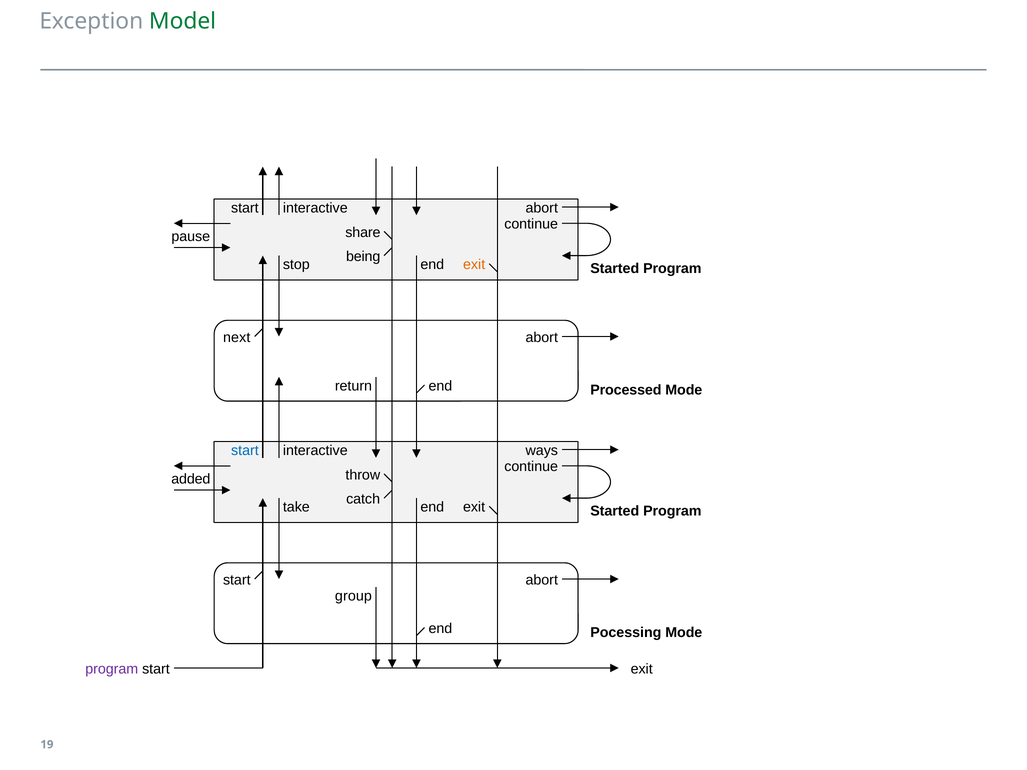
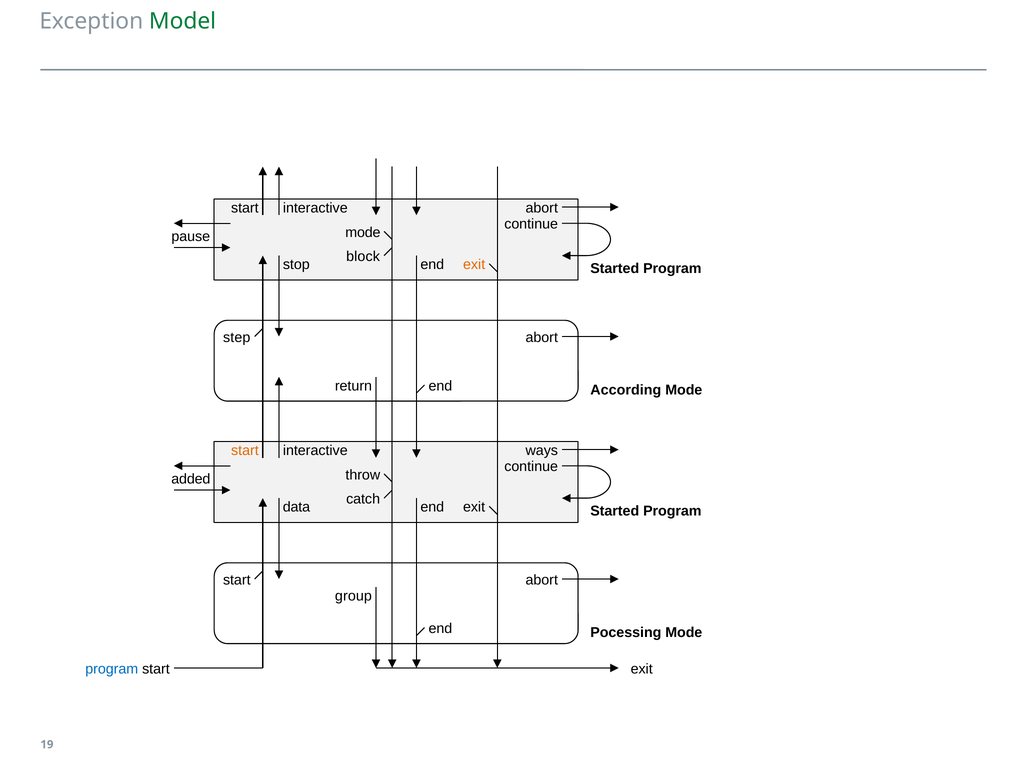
share: share -> mode (363, 232)
being: being -> block (363, 257)
next: next -> step (237, 338)
Processed: Processed -> According (626, 390)
start colour: blue -> orange (245, 451)
take: take -> data (296, 507)
program colour: purple -> blue (112, 669)
